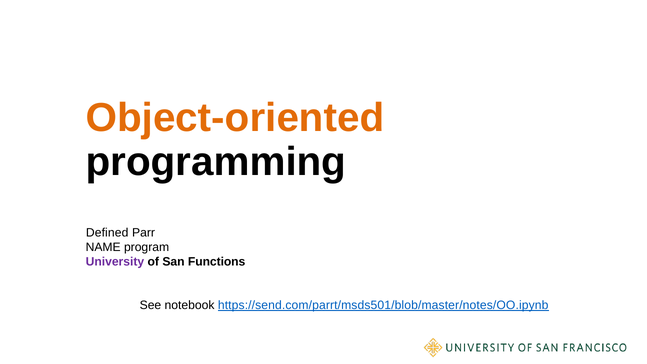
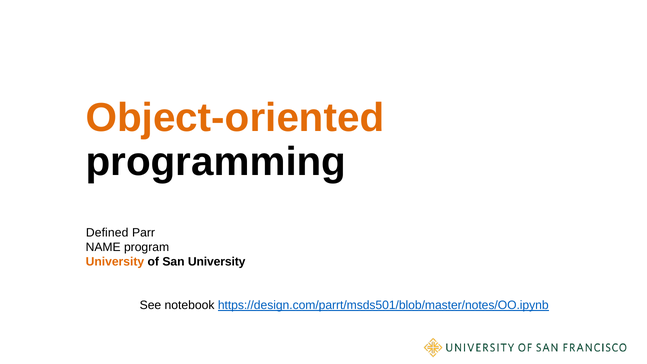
University colour: purple -> orange (115, 262)
San Functions: Functions -> University (217, 262)
https://send.com/parrt/msds501/blob/master/notes/OO.ipynb: https://send.com/parrt/msds501/blob/master/notes/OO.ipynb -> https://design.com/parrt/msds501/blob/master/notes/OO.ipynb (383, 305)
